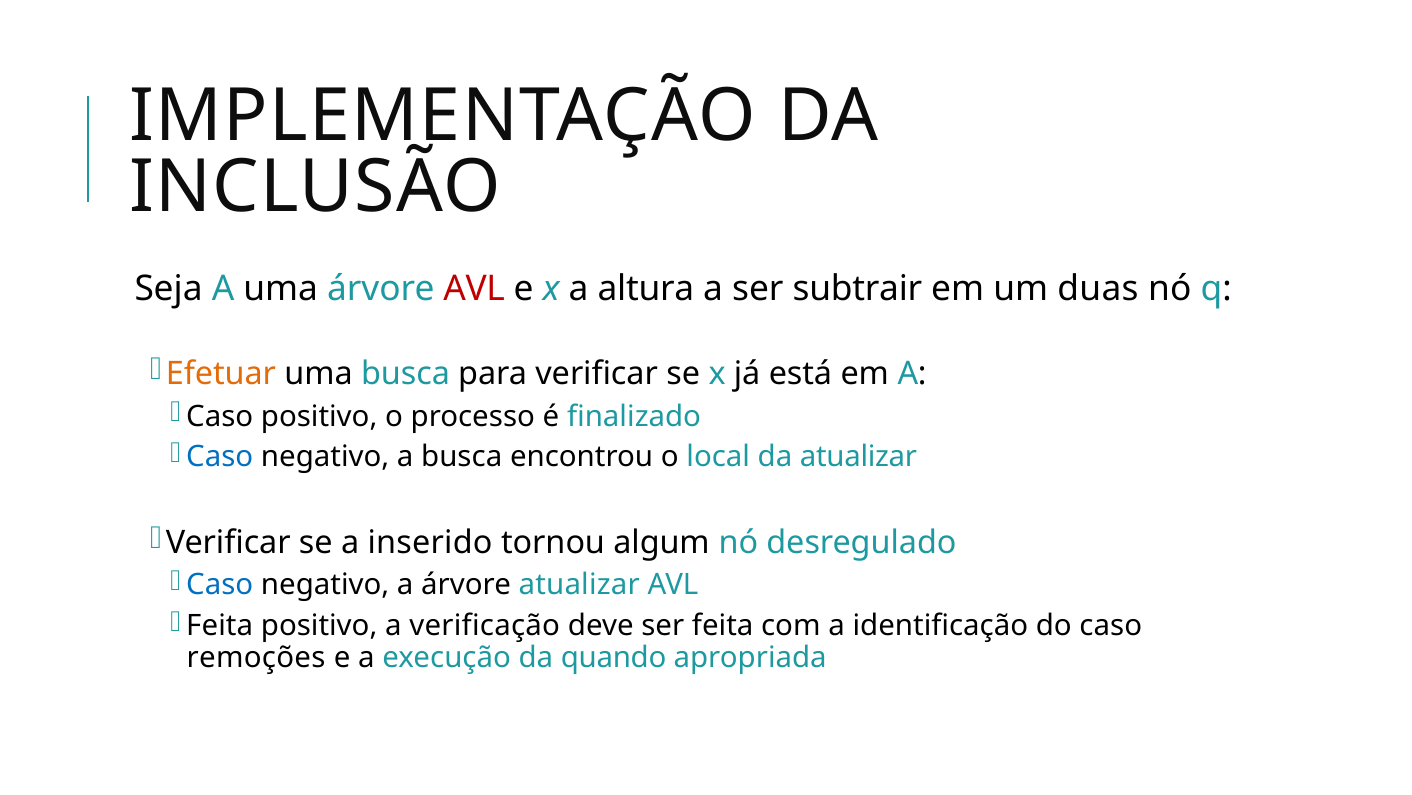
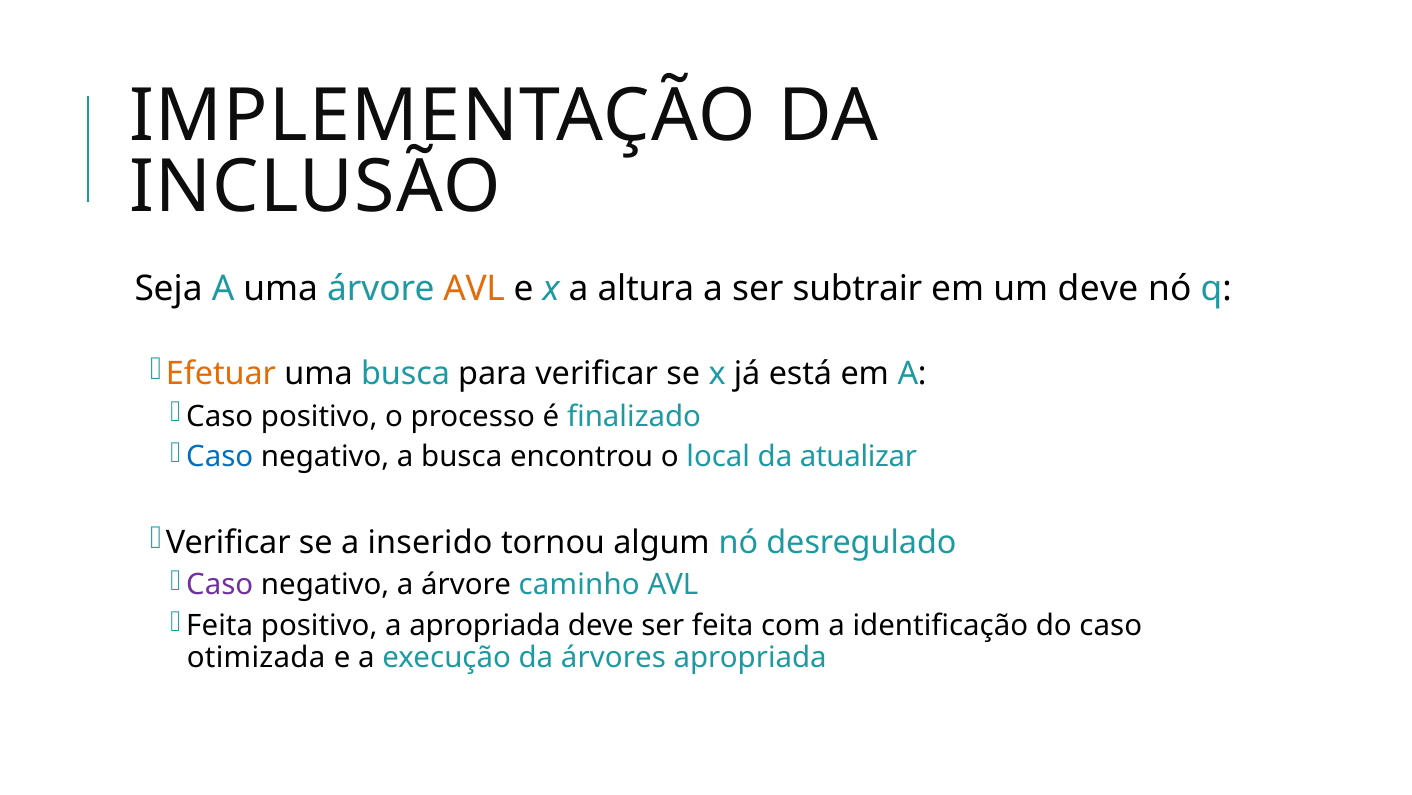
AVL colour: red -> orange (474, 289)
um duas: duas -> deve (1098, 289)
Caso colour: blue -> purple (220, 585)
árvore atualizar: atualizar -> caminho (579, 585)
a verificação: verificação -> apropriada (485, 625)
remoções: remoções -> otimizada (256, 657)
quando: quando -> árvores (613, 657)
